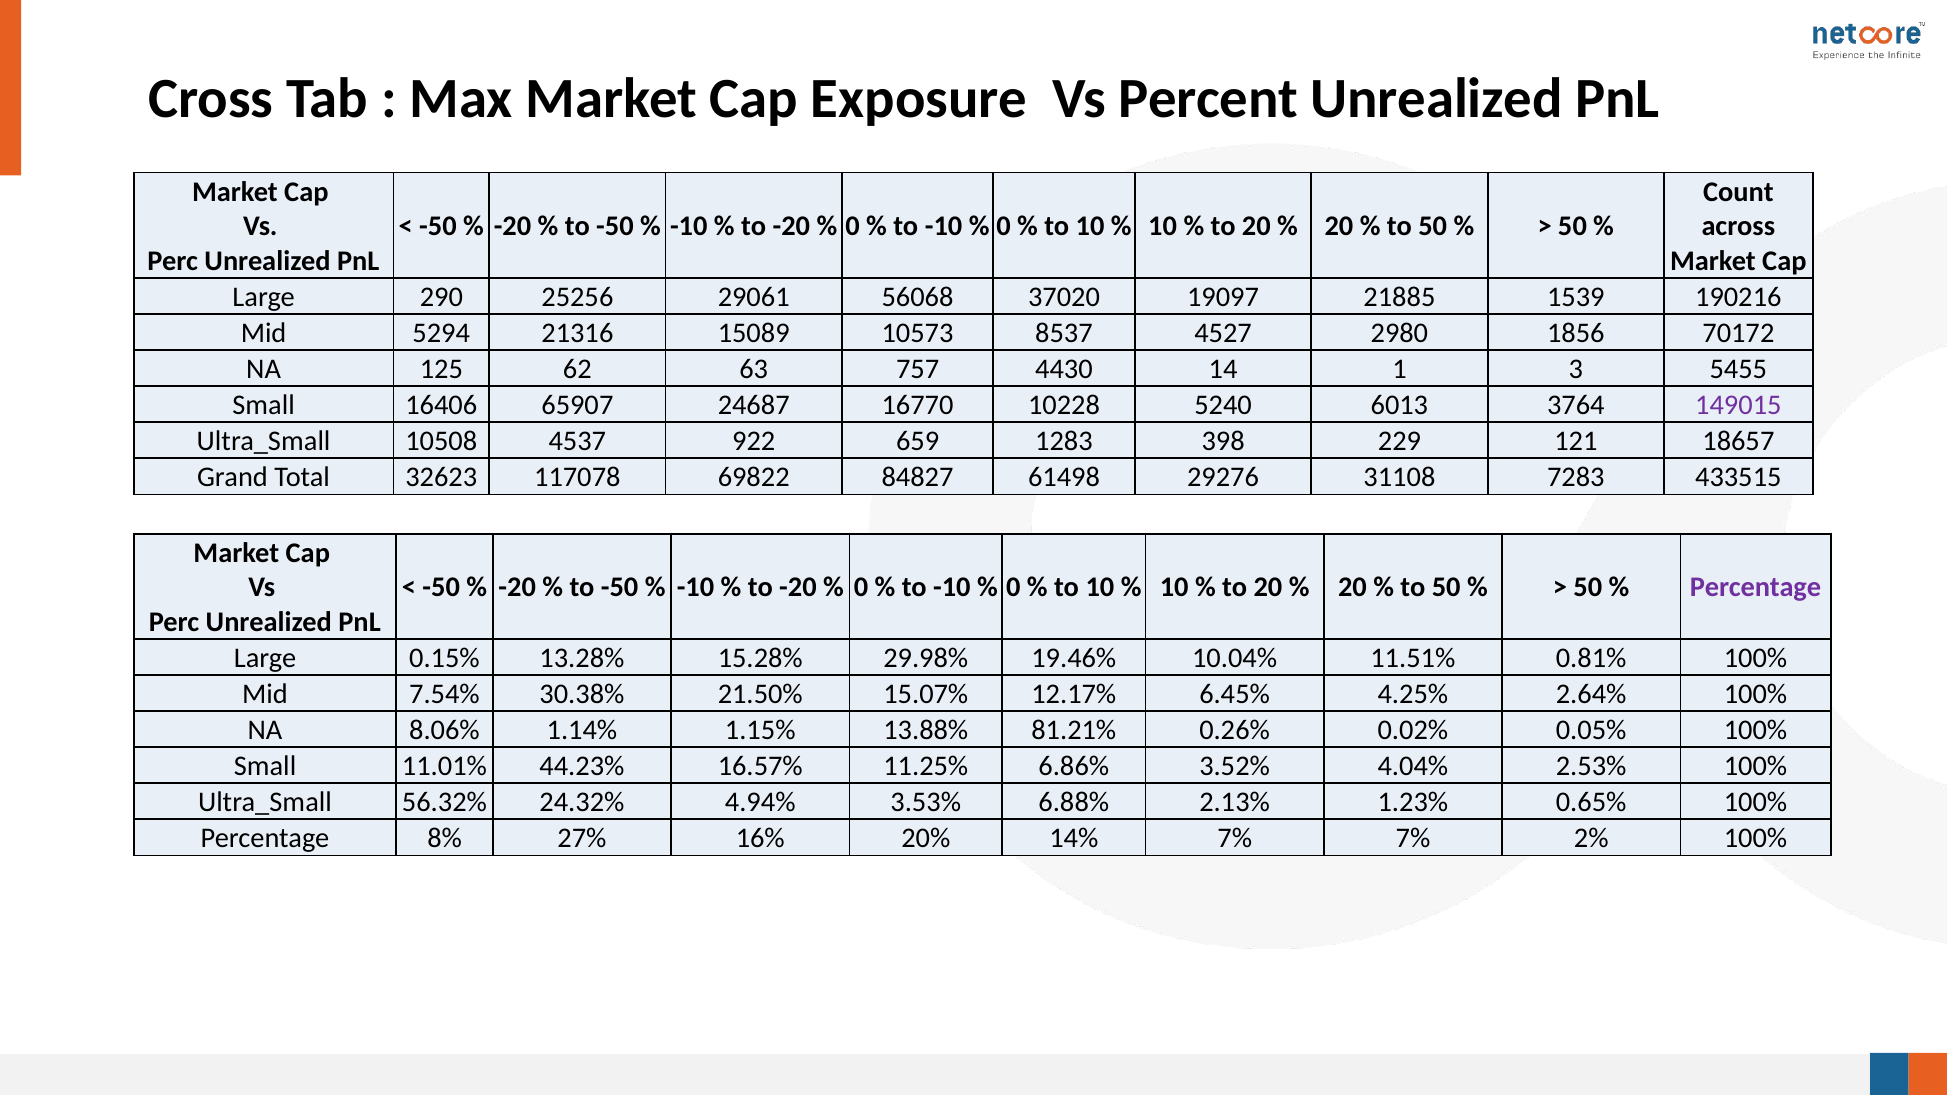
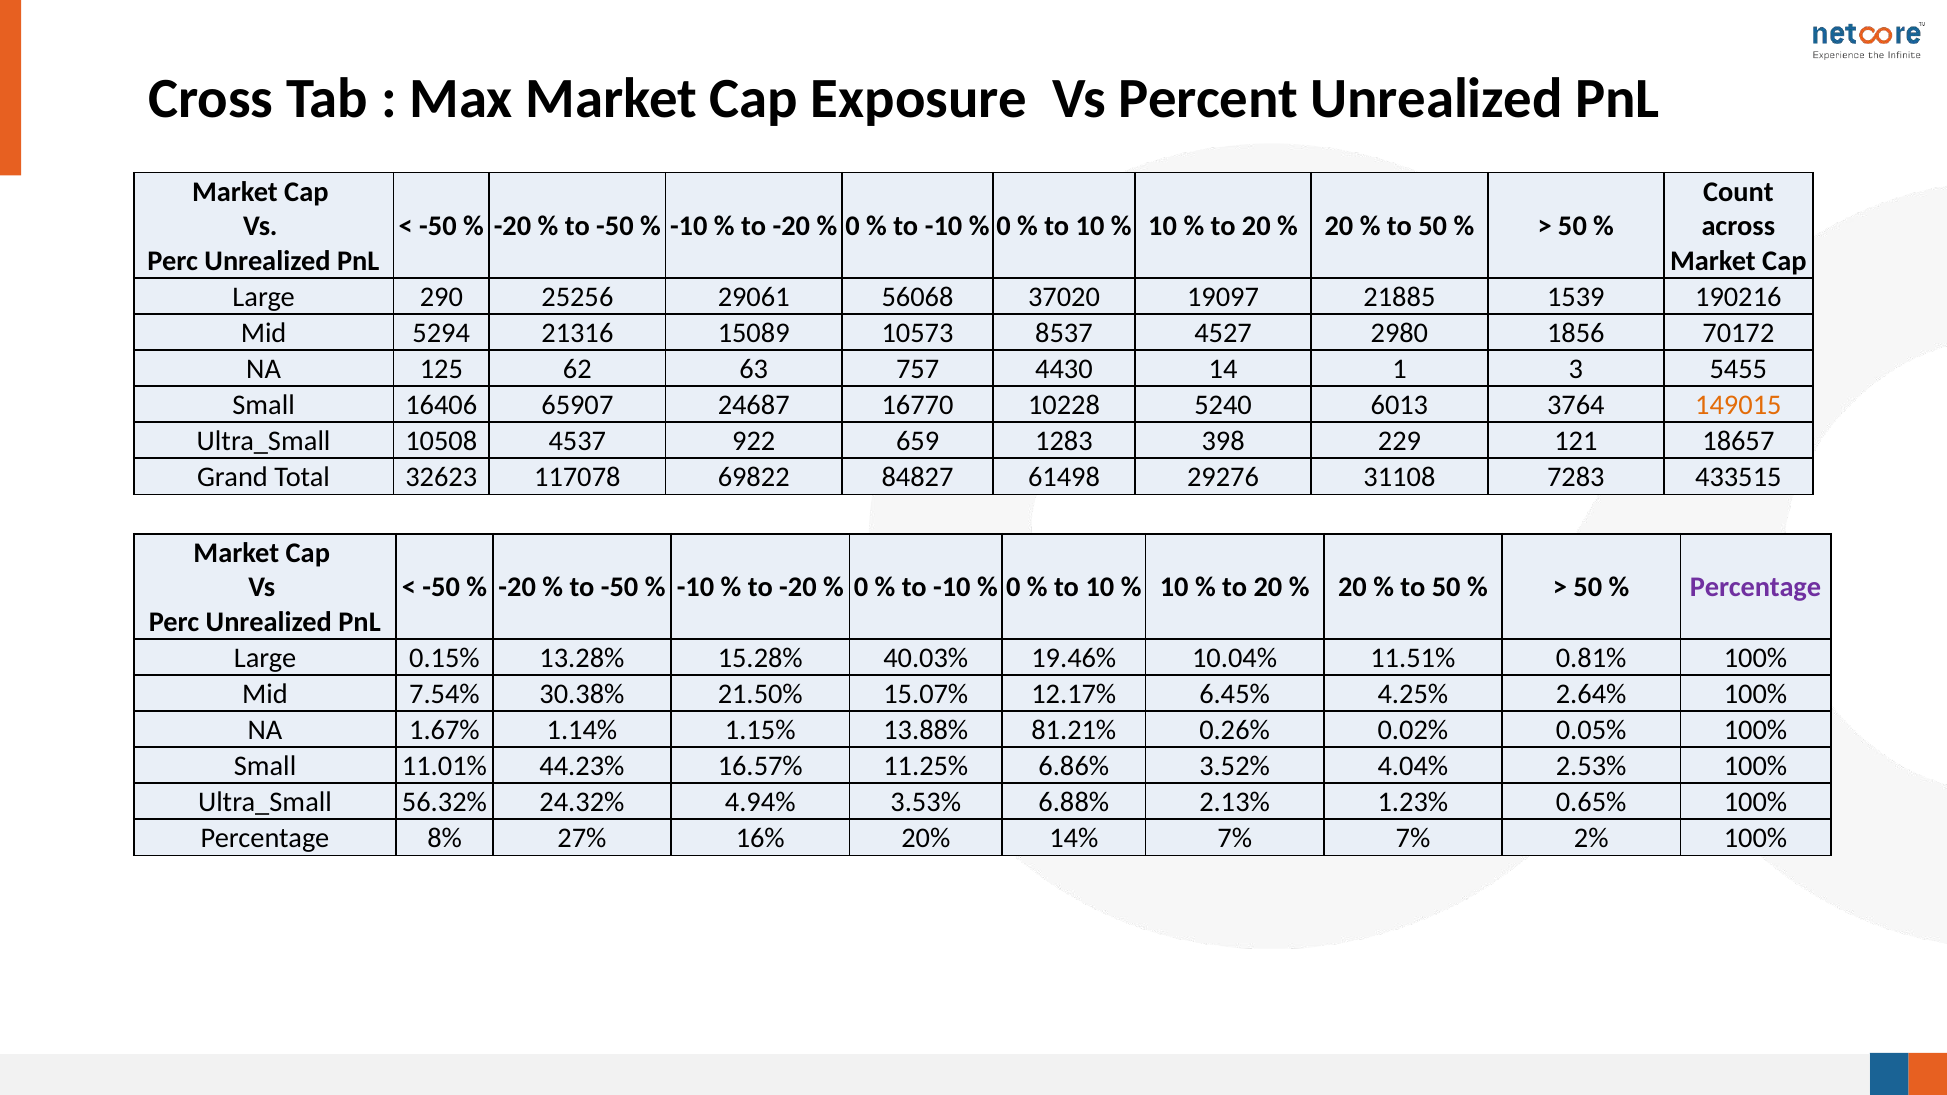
149015 colour: purple -> orange (1738, 405)
29.98%: 29.98% -> 40.03% (926, 658)
8.06%: 8.06% -> 1.67% (444, 730)
